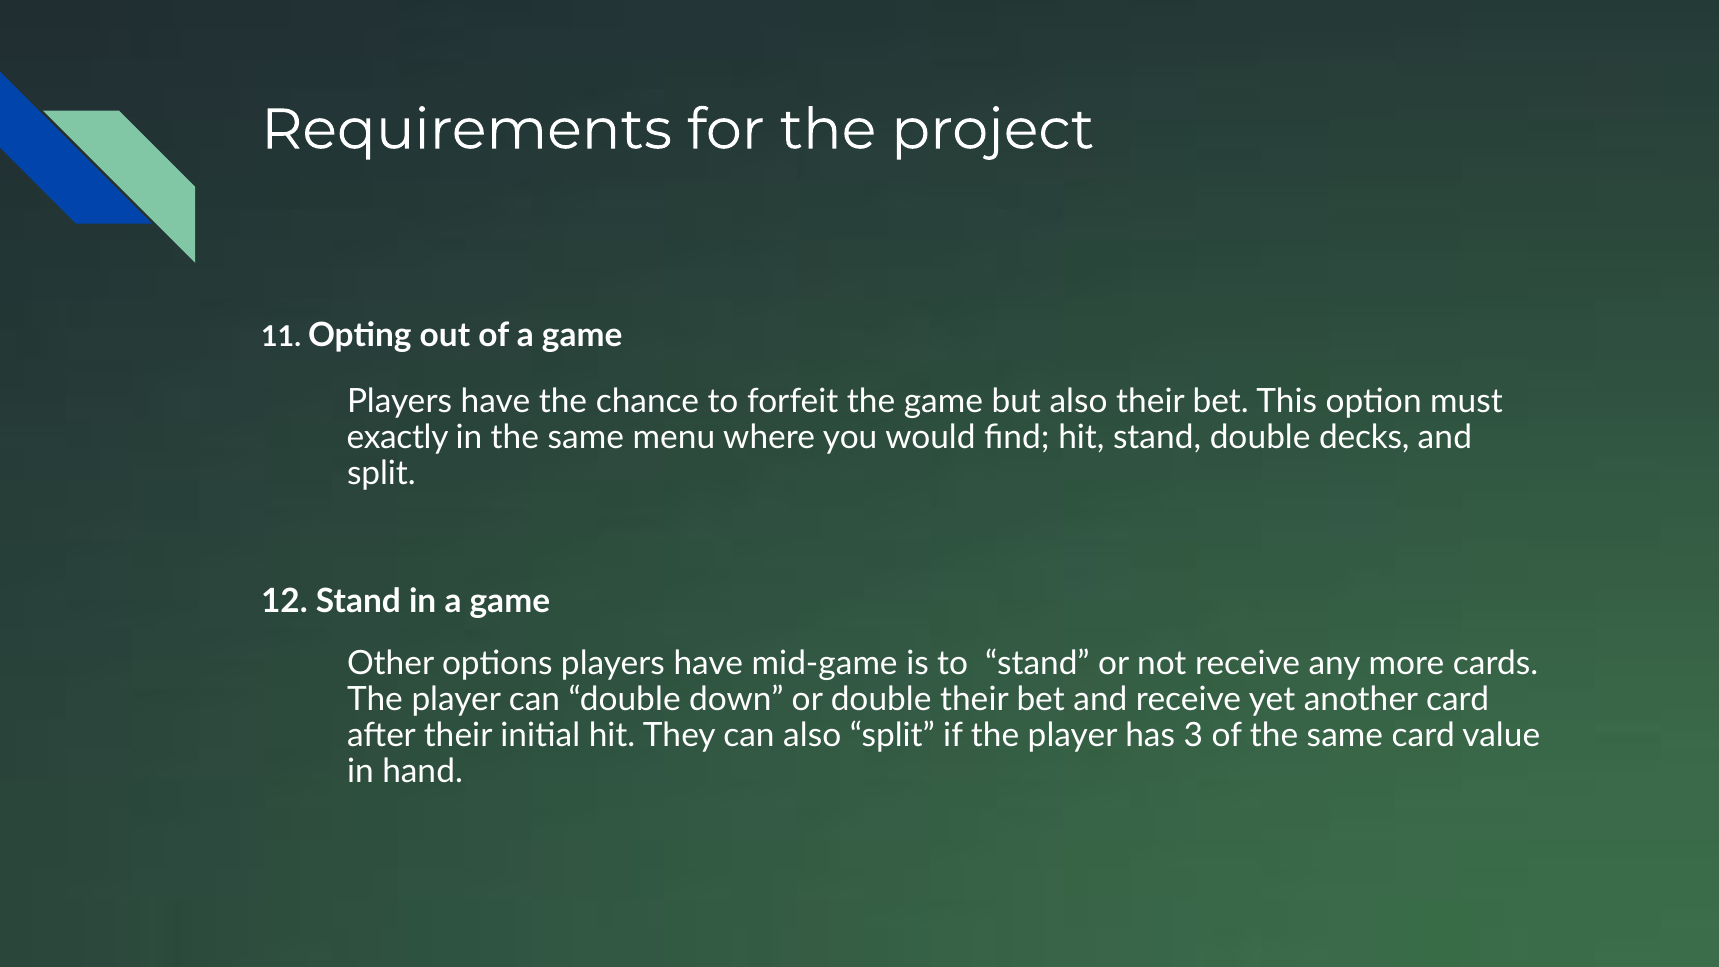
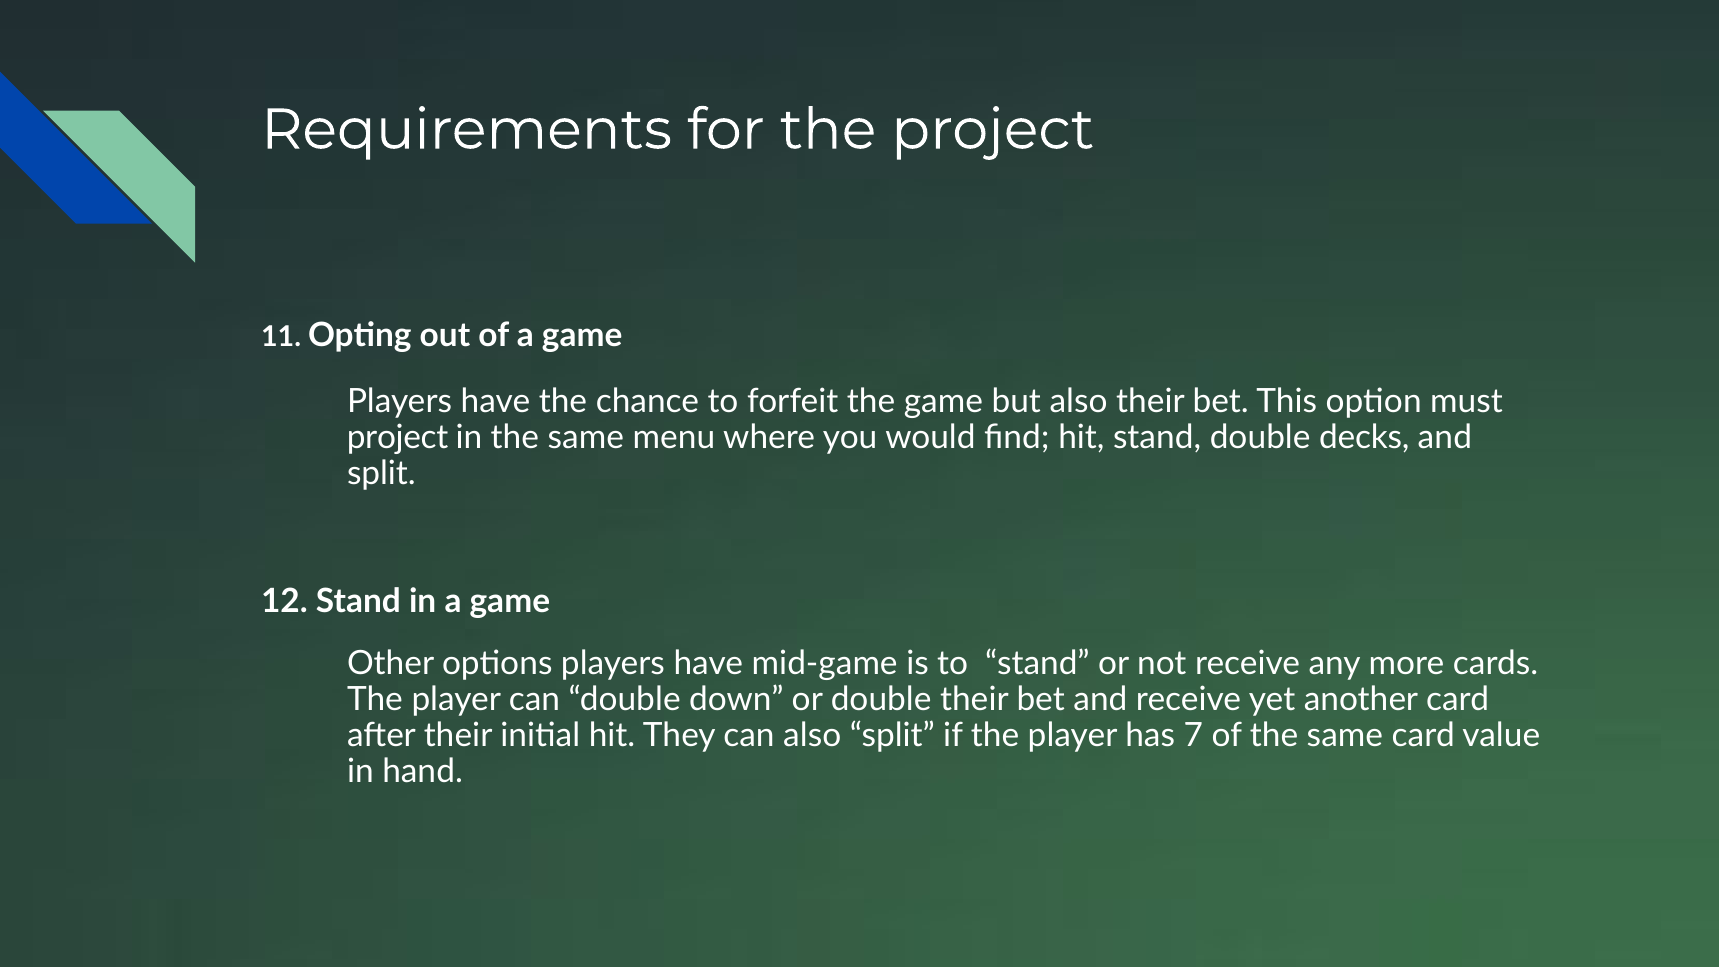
exactly: exactly -> project (398, 438)
3: 3 -> 7 (1193, 736)
